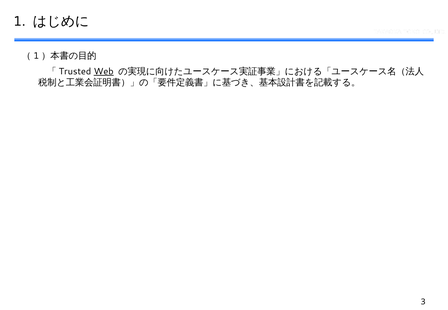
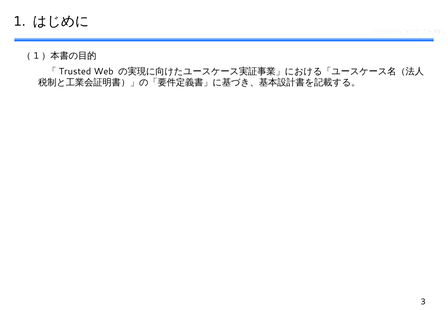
Web underline: present -> none (104, 71)
